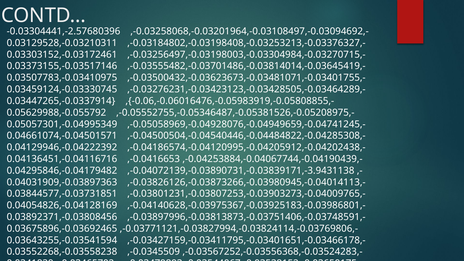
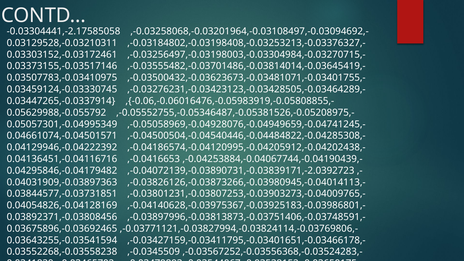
-0.03304441,-2.57680396: -0.03304441,-2.57680396 -> -0.03304441,-2.17585058 (63, 31)
,-0.04072139,-0.03890731,-0.03839171,-3.9431138: ,-0.04072139,-0.03890731,-0.03839171,-3.9431138 -> ,-0.04072139,-0.03890731,-0.03839171,-2.0392723 (241, 171)
